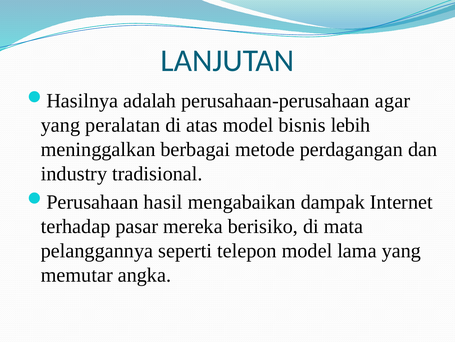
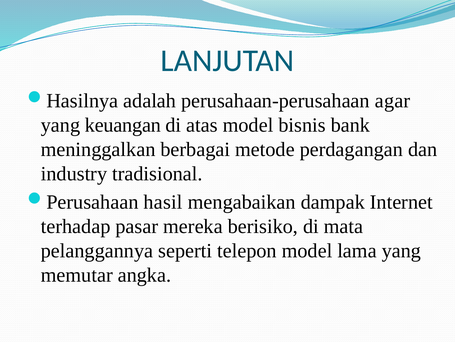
peralatan: peralatan -> keuangan (123, 125)
lebih: lebih -> bank (350, 125)
